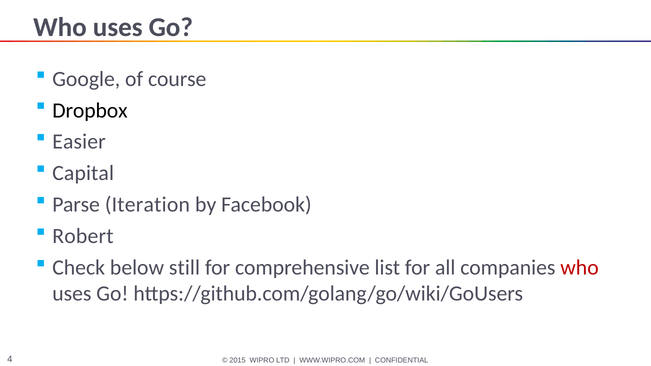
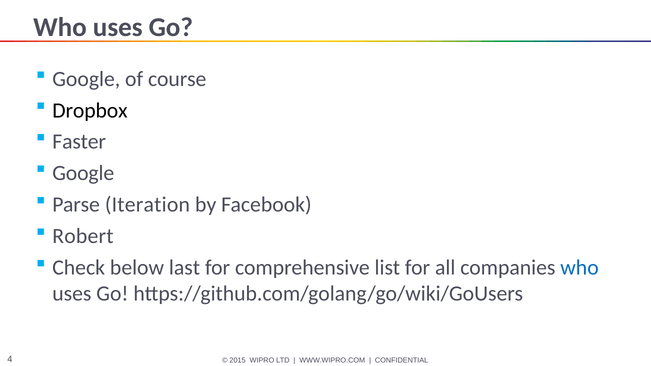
Easier: Easier -> Faster (79, 142)
Capital: Capital -> Google (83, 173)
still: still -> last (185, 268)
who colour: red -> blue (580, 268)
